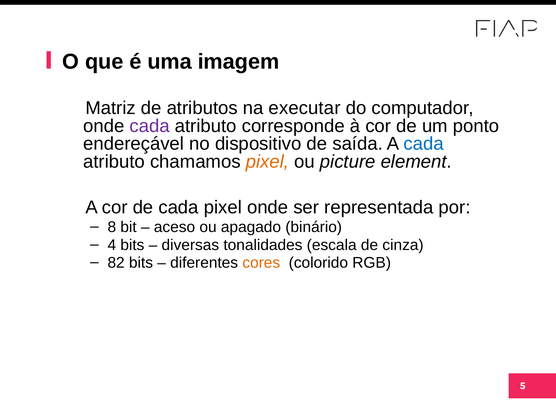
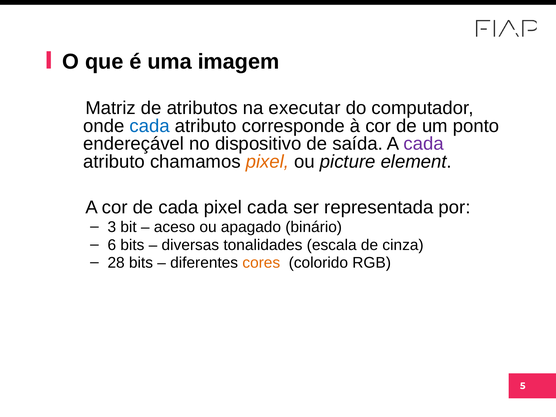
cada colour: purple -> blue (150, 126)
cada colour: blue -> purple (424, 144)
pixel onde: onde -> cada (268, 207)
8: 8 -> 3 (112, 227)
4: 4 -> 6 (112, 245)
82: 82 -> 28 (116, 263)
